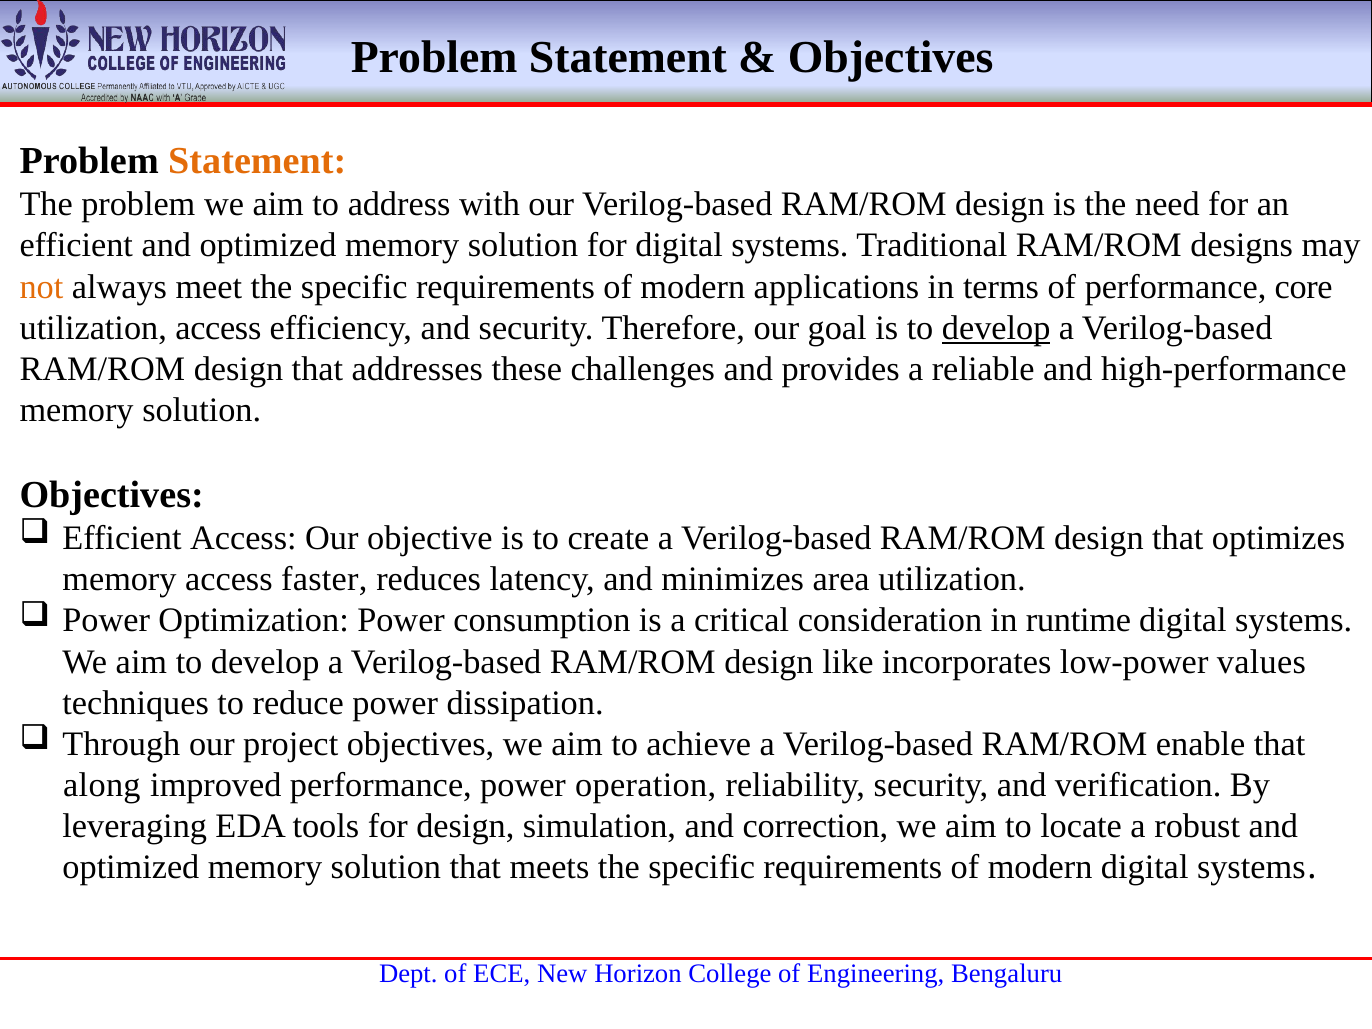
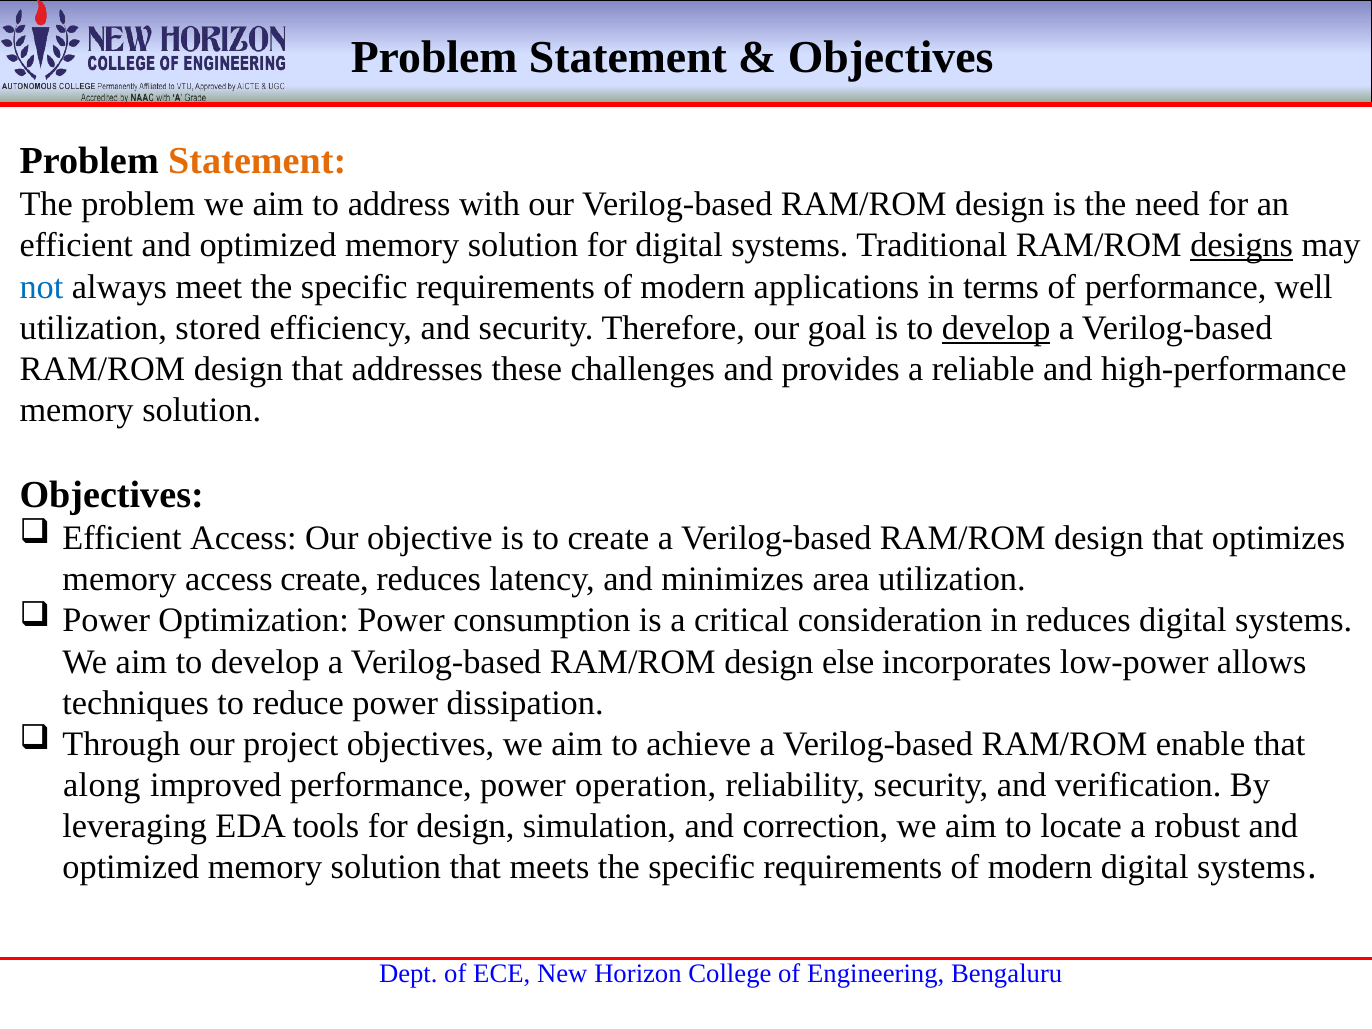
designs underline: none -> present (1242, 246)
not colour: orange -> blue (41, 287)
core: core -> well (1304, 287)
utilization access: access -> stored (218, 328)
access faster: faster -> create (325, 579)
in runtime: runtime -> reduces (1078, 621)
like: like -> else (848, 662)
values: values -> allows (1262, 662)
